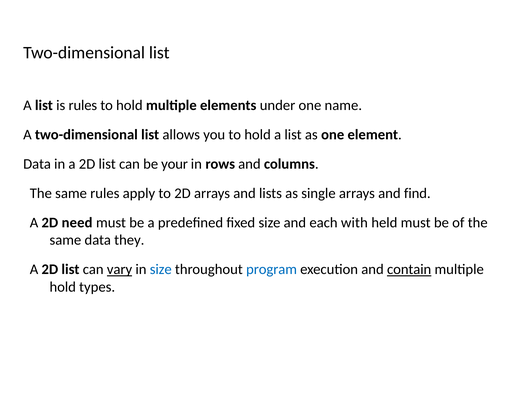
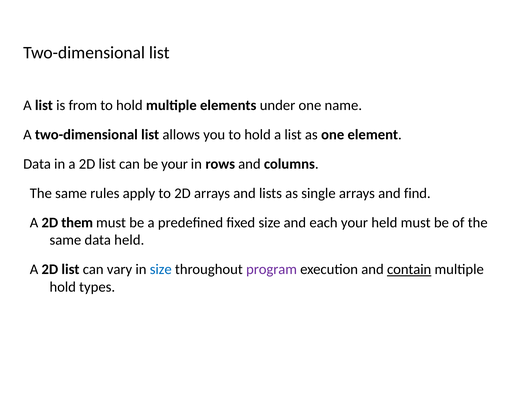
is rules: rules -> from (83, 105)
need: need -> them (77, 222)
each with: with -> your (354, 222)
data they: they -> held (129, 240)
vary underline: present -> none (120, 269)
program colour: blue -> purple (272, 269)
